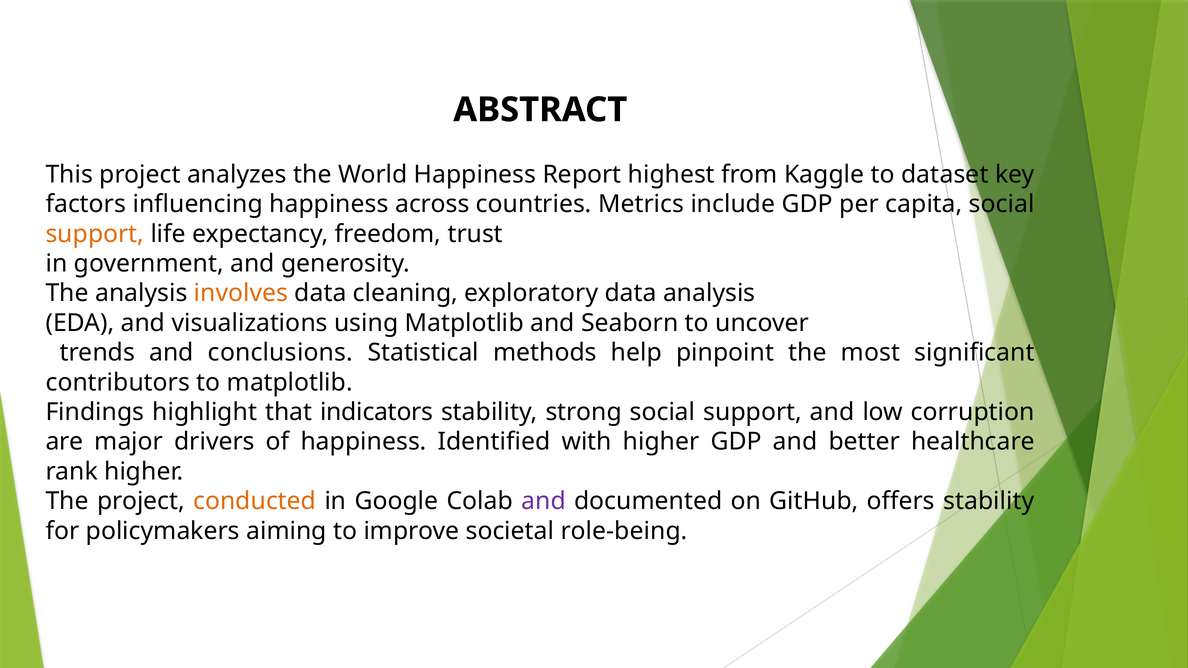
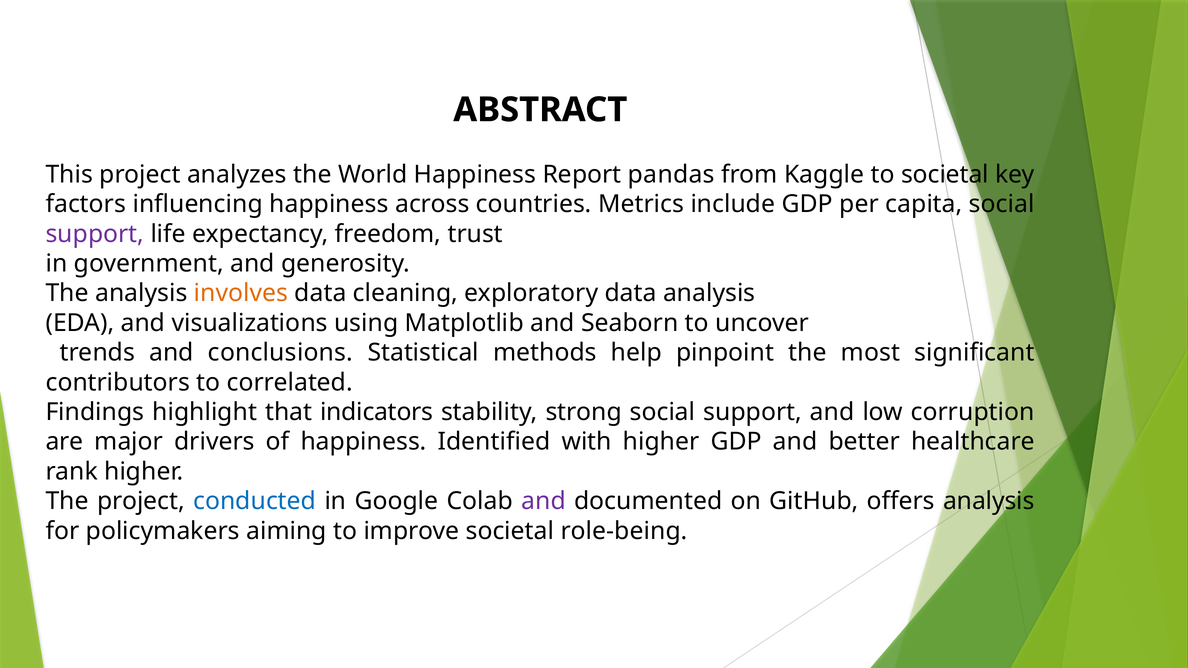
highest: highest -> pandas (671, 175)
to dataset: dataset -> societal (945, 175)
support colour: orange -> purple (95, 234)
to matplotlib: matplotlib -> correlated (290, 382)
conducted colour: orange -> blue (255, 501)
offers stability: stability -> analysis (989, 501)
